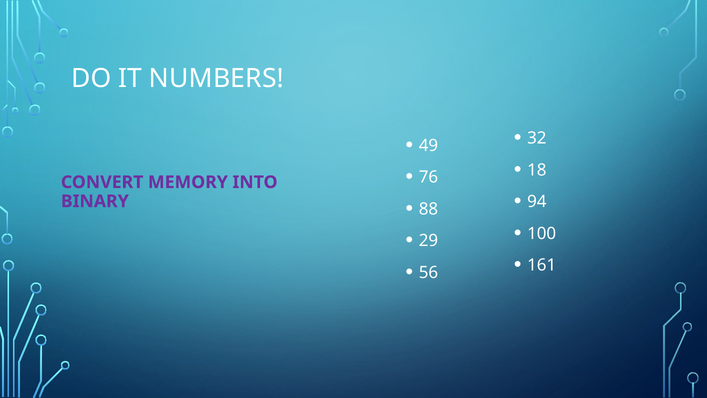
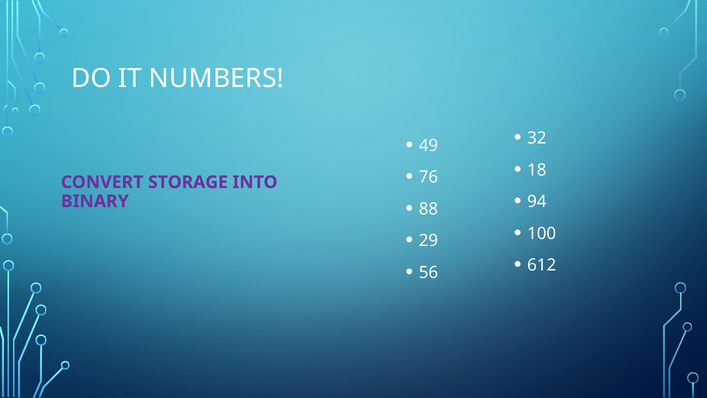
MEMORY: MEMORY -> STORAGE (188, 182)
161: 161 -> 612 (542, 265)
